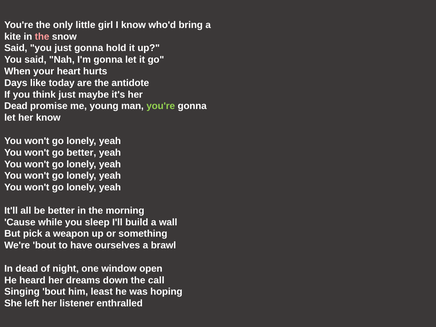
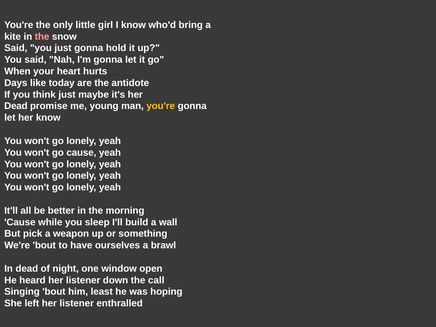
you're colour: light green -> yellow (161, 106)
go better: better -> cause (81, 153)
heard her dreams: dreams -> listener (83, 280)
